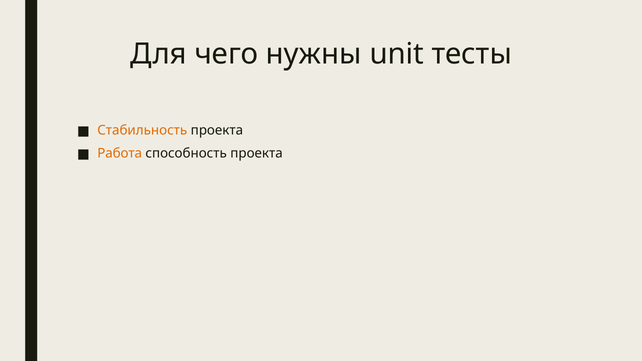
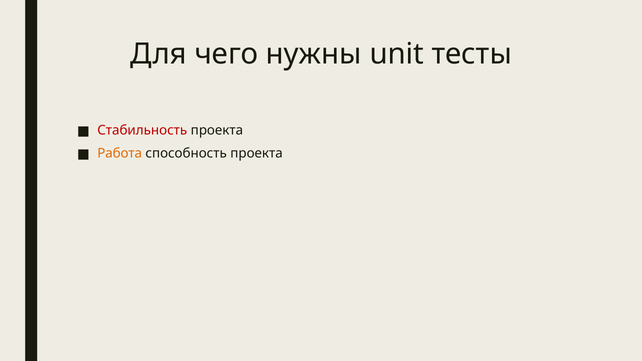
Стабильность colour: orange -> red (142, 130)
